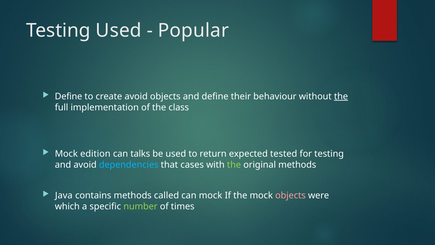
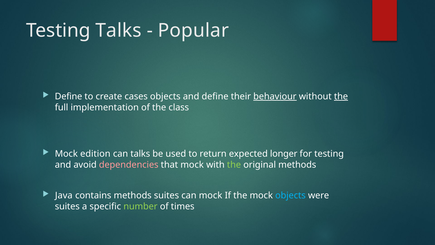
Testing Used: Used -> Talks (119, 31)
create avoid: avoid -> cases (136, 96)
behaviour underline: none -> present (275, 96)
tested: tested -> longer (284, 154)
dependencies colour: light blue -> pink (129, 164)
that cases: cases -> mock (192, 164)
methods called: called -> suites (167, 195)
objects colour: pink -> light blue (290, 195)
which: which -> suites (67, 206)
